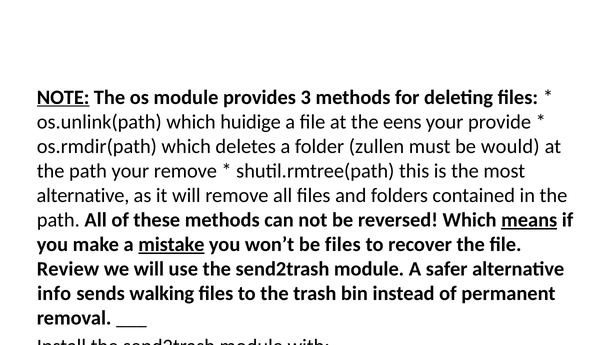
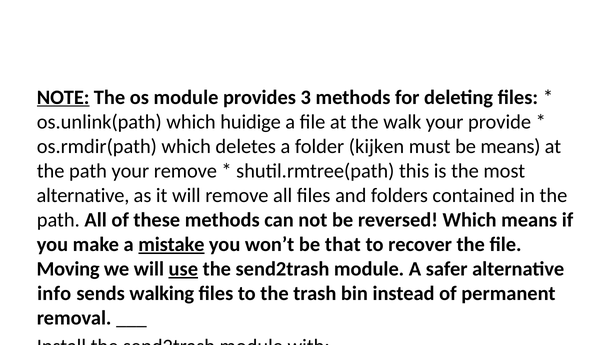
the eens: eens -> walk (402, 122)
zullen: zullen -> kijken (377, 146)
be would: would -> means (510, 146)
means underline: present -> none (529, 220)
be files: files -> that (343, 244)
Review: Review -> Moving (68, 269)
use underline: none -> present (183, 269)
